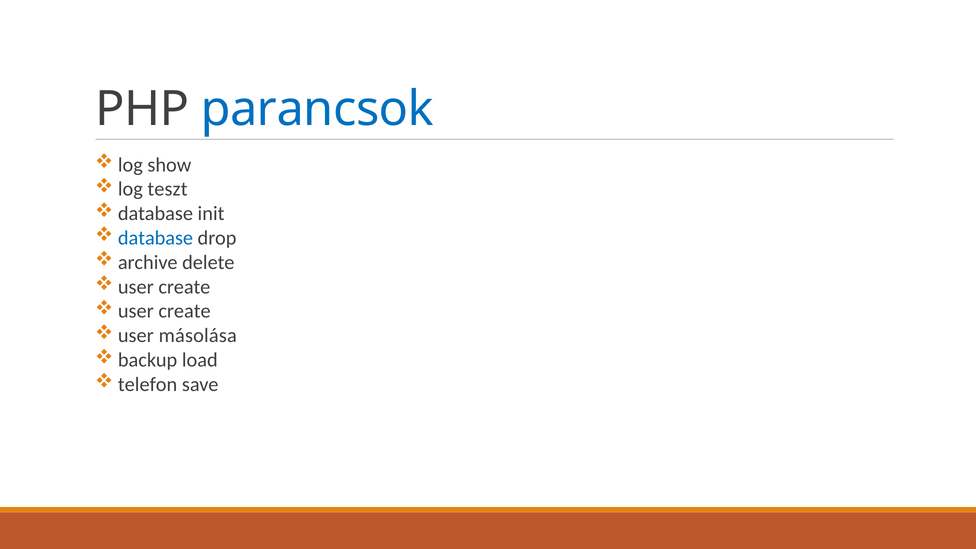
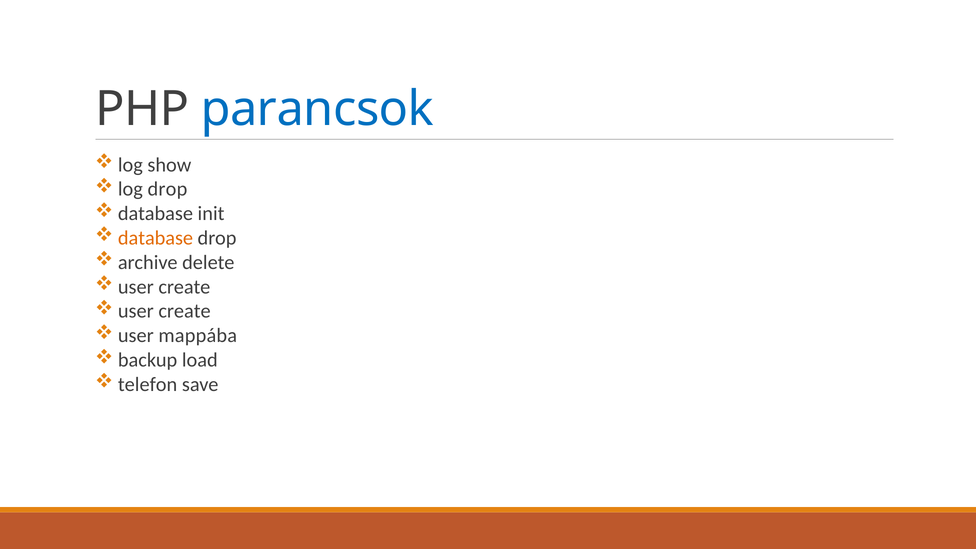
log teszt: teszt -> drop (167, 189)
database colour: blue -> orange (155, 238)
másolása: másolása -> mappába (198, 336)
